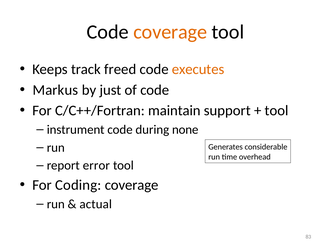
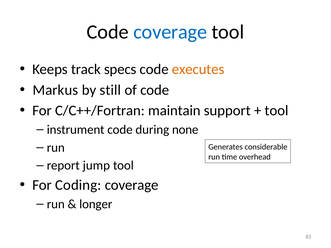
coverage colour: orange -> blue (170, 32)
freed: freed -> specs (120, 69)
just: just -> still (110, 90)
error: error -> jump (96, 166)
actual: actual -> longer (96, 204)
